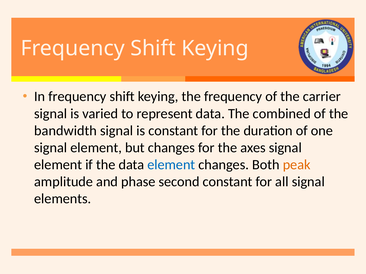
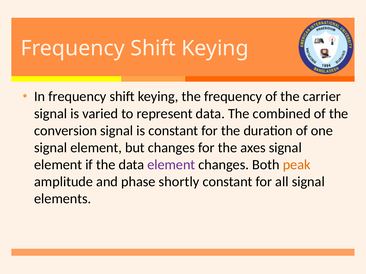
bandwidth: bandwidth -> conversion (66, 131)
element colour: blue -> purple (171, 165)
second: second -> shortly (179, 182)
